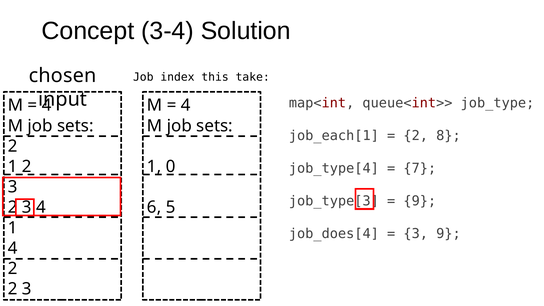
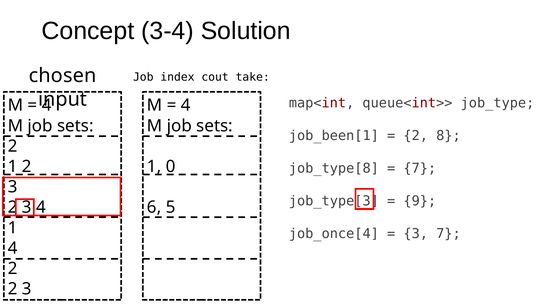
this: this -> cout (215, 77)
job_each[1: job_each[1 -> job_been[1 (334, 136)
job_type[4: job_type[4 -> job_type[8 (334, 168)
job_does[4: job_does[4 -> job_once[4 (334, 234)
3 9: 9 -> 7 (448, 234)
